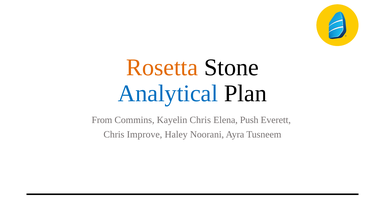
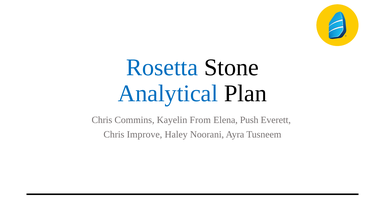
Rosetta colour: orange -> blue (162, 68)
From: From -> Chris (102, 120)
Kayelin Chris: Chris -> From (200, 120)
